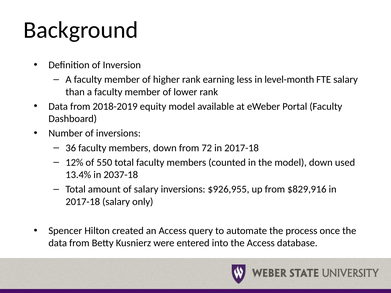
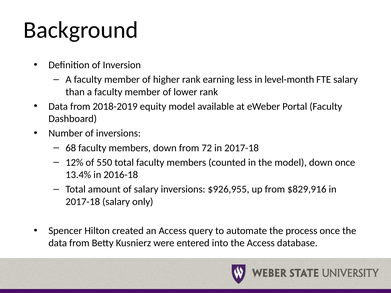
36: 36 -> 68 (71, 148)
down used: used -> once (345, 163)
2037-18: 2037-18 -> 2016-18 (121, 175)
